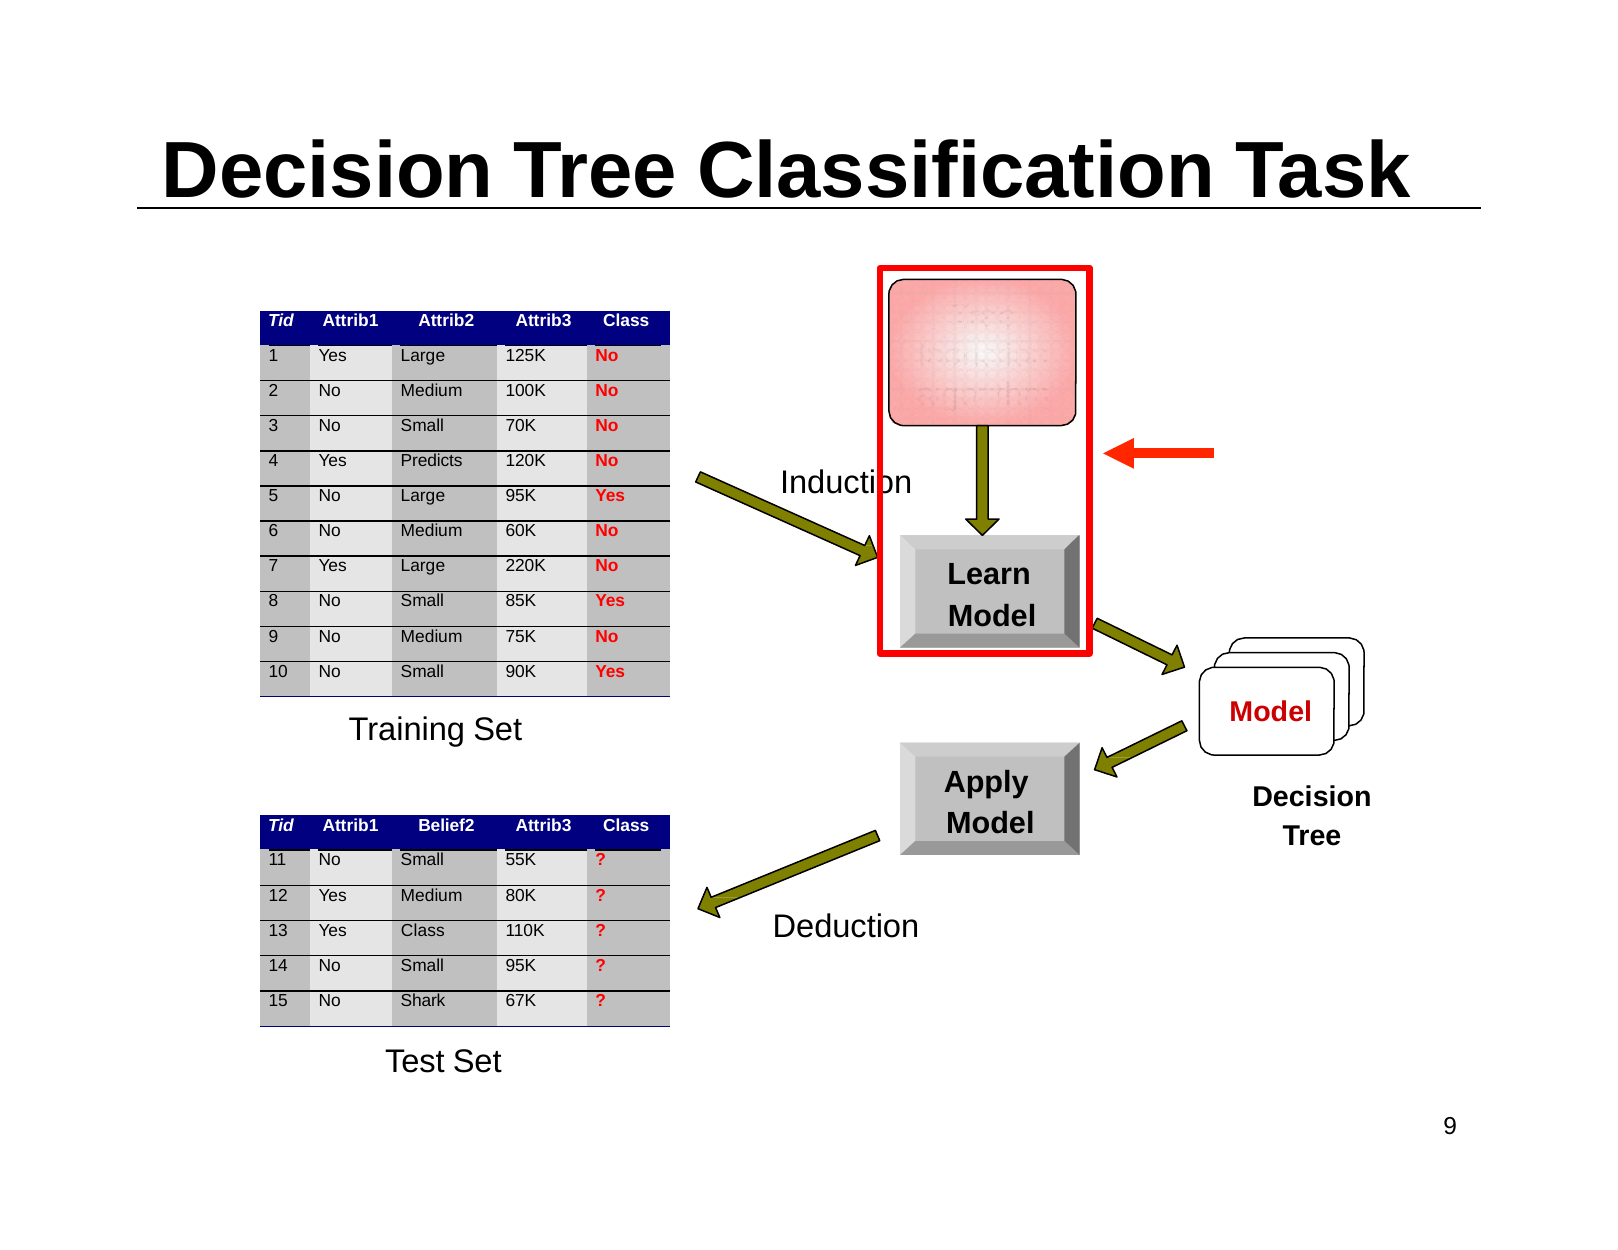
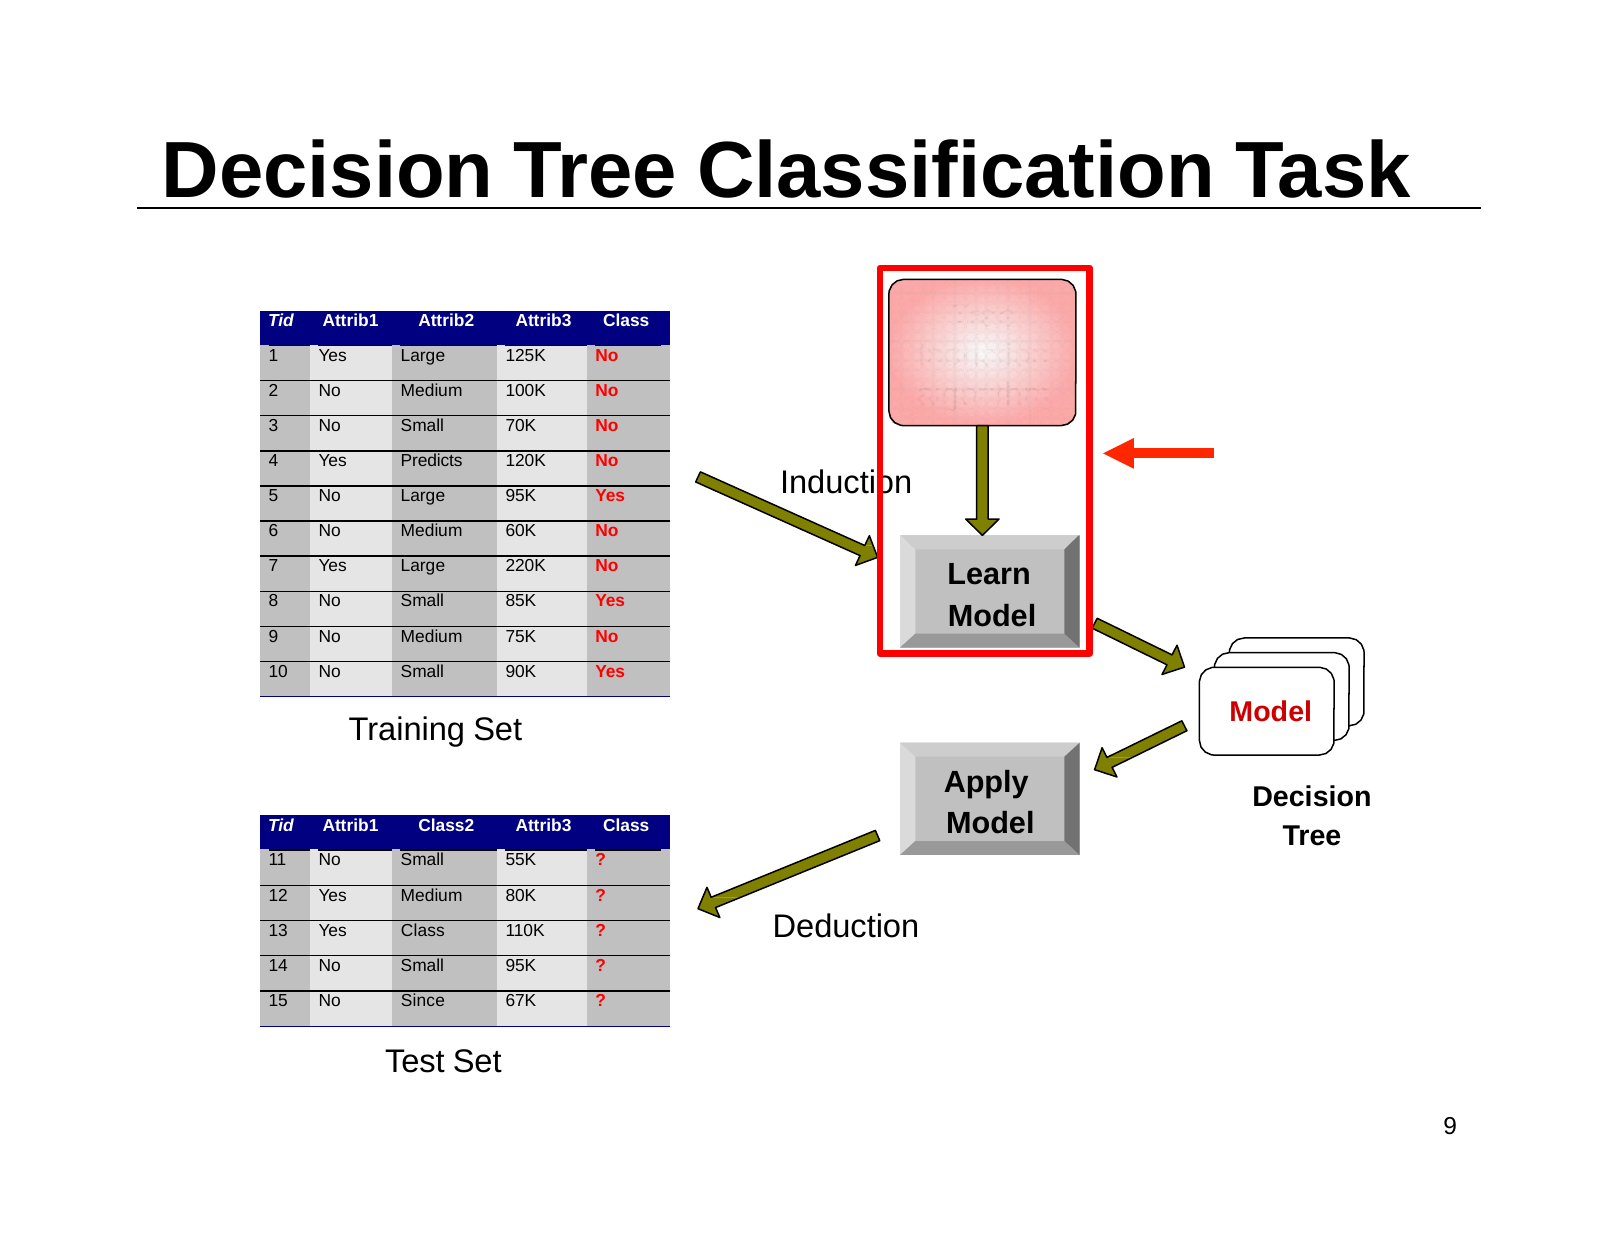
Belief2: Belief2 -> Class2 (446, 826)
Shark: Shark -> Since (423, 1001)
